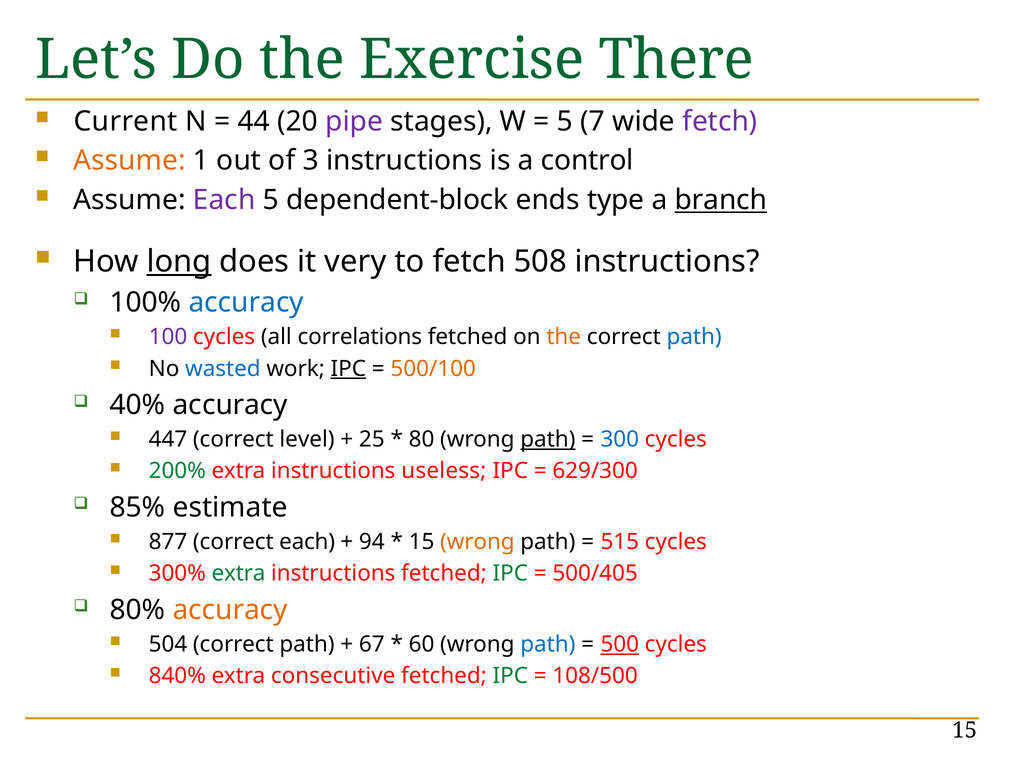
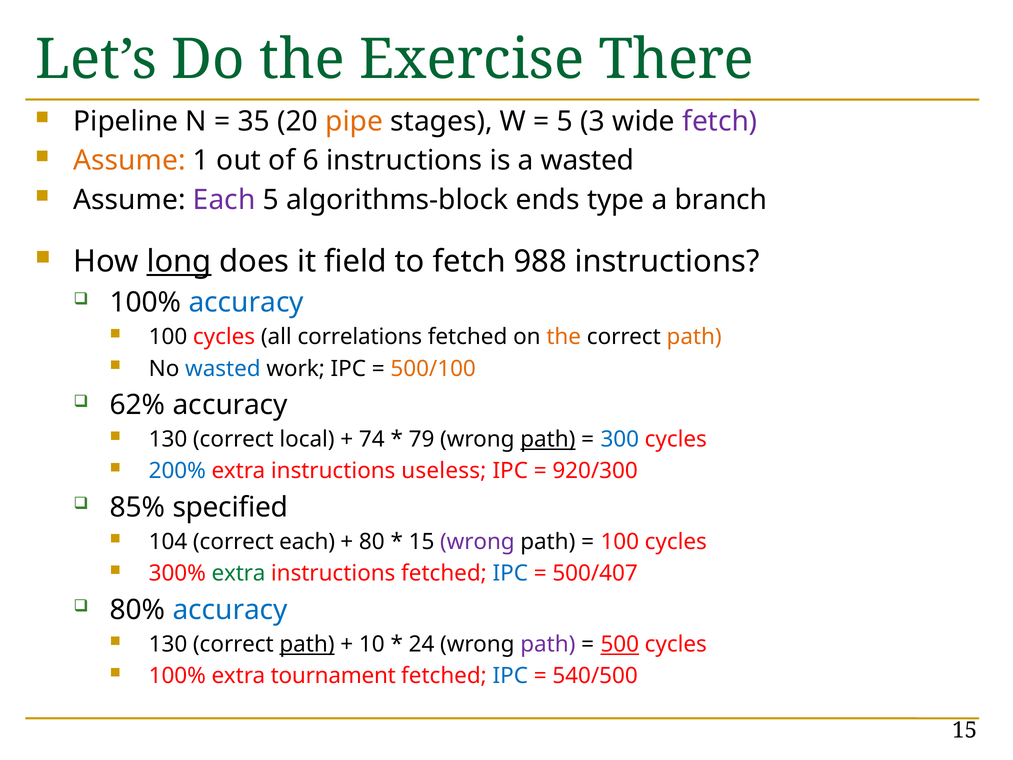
Current: Current -> Pipeline (126, 121)
44: 44 -> 35 (254, 121)
pipe colour: purple -> orange (354, 121)
7: 7 -> 3 (593, 121)
3: 3 -> 6 (311, 161)
a control: control -> wasted (587, 161)
dependent-block: dependent-block -> algorithms-block (397, 200)
branch underline: present -> none (721, 200)
very: very -> field (356, 262)
508: 508 -> 988 (540, 262)
100 colour: purple -> black (168, 337)
path colour: blue -> orange (694, 337)
IPC underline: present -> none (348, 368)
40%: 40% -> 62% (137, 405)
447: 447 -> 130 (168, 439)
level: level -> local (307, 439)
25: 25 -> 74 (372, 439)
80: 80 -> 79 (422, 439)
200% colour: green -> blue (177, 471)
629/300: 629/300 -> 920/300 (595, 471)
estimate: estimate -> specified (230, 507)
877: 877 -> 104 (168, 542)
94: 94 -> 80 (372, 542)
wrong colour: orange -> purple (477, 542)
515: 515 -> 100 (620, 542)
IPC colour: green -> blue (510, 573)
500/405: 500/405 -> 500/407 (595, 573)
accuracy colour: orange -> blue (230, 610)
504: 504 -> 130 (168, 644)
path underline: none -> present (307, 644)
67: 67 -> 10 (372, 644)
60: 60 -> 24 (422, 644)
path colour: blue -> purple (548, 644)
840%: 840% -> 100% (177, 676)
consecutive: consecutive -> tournament (333, 676)
IPC colour: green -> blue (510, 676)
108/500: 108/500 -> 540/500 (595, 676)
